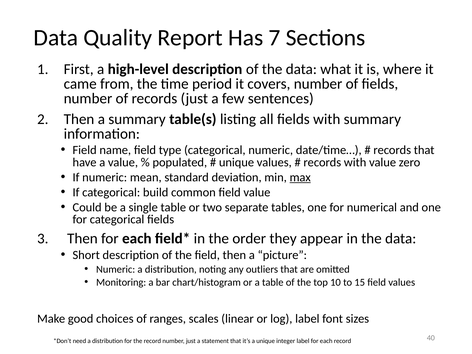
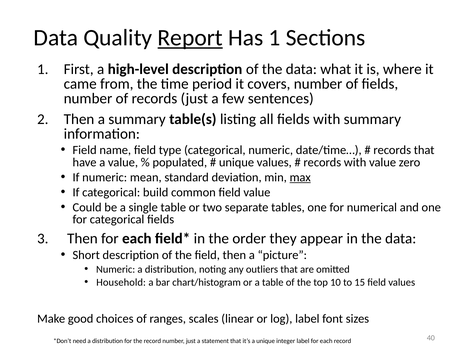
Report underline: none -> present (190, 38)
Has 7: 7 -> 1 (275, 38)
Monitoring: Monitoring -> Household (121, 282)
